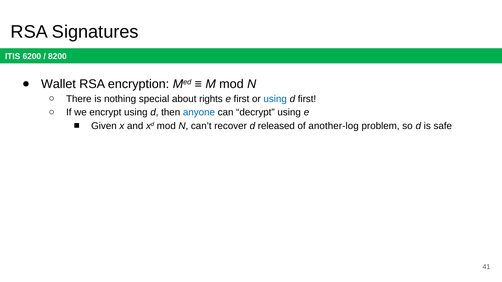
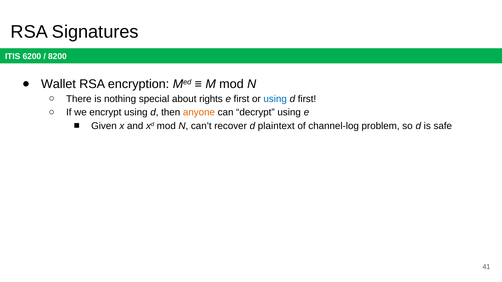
anyone colour: blue -> orange (199, 113)
released: released -> plaintext (276, 126)
another-log: another-log -> channel-log (334, 126)
